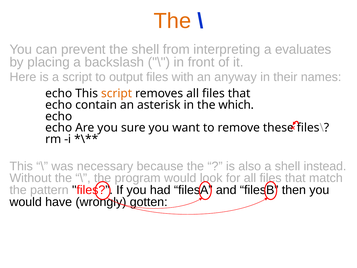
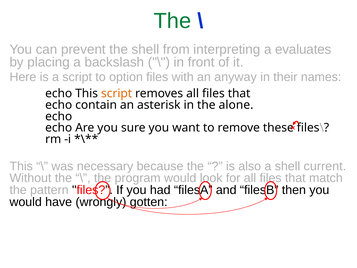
The colour: orange -> green (172, 21)
output: output -> option (126, 77)
which: which -> alone (236, 105)
instead: instead -> current (325, 166)
